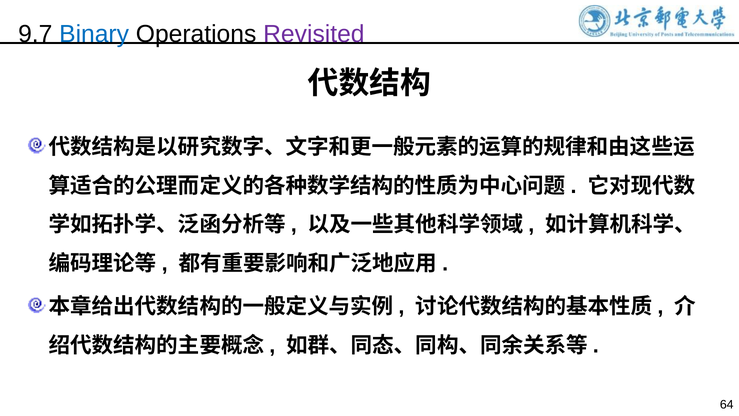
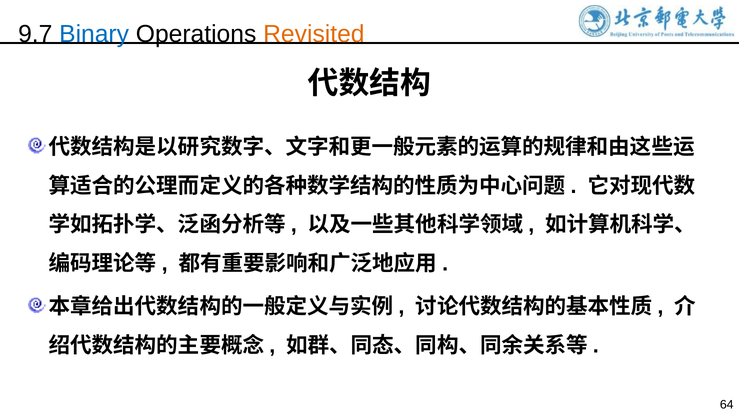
Revisited colour: purple -> orange (314, 34)
